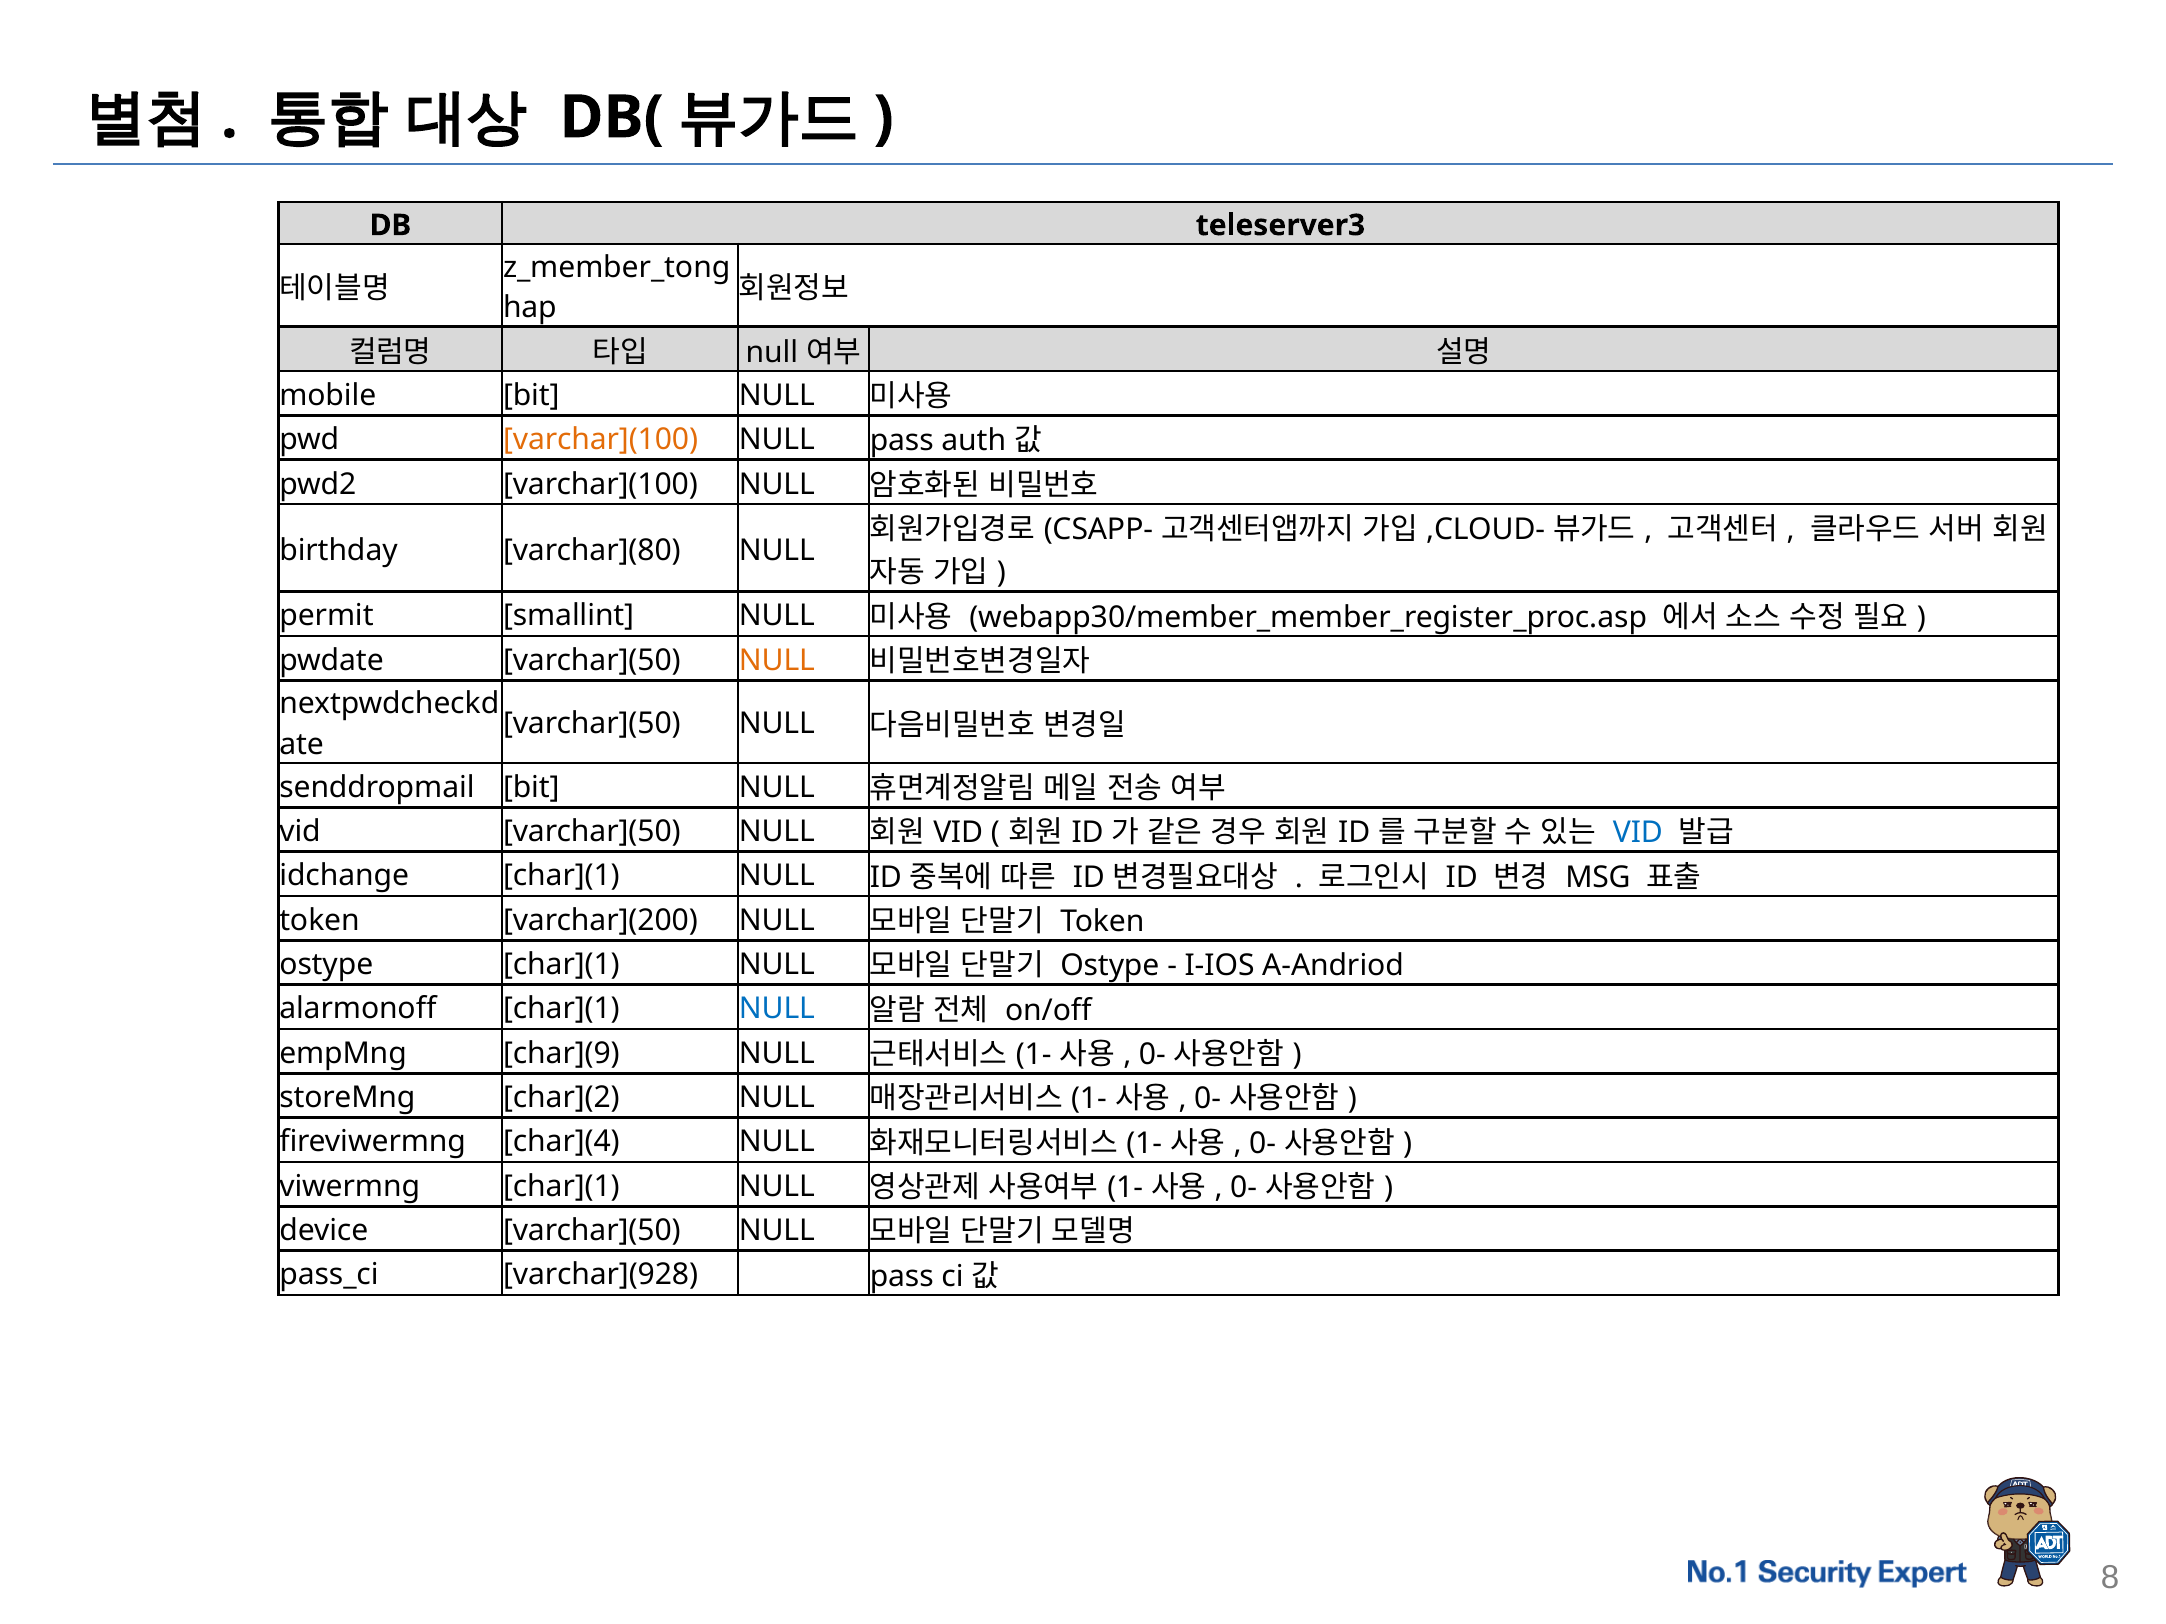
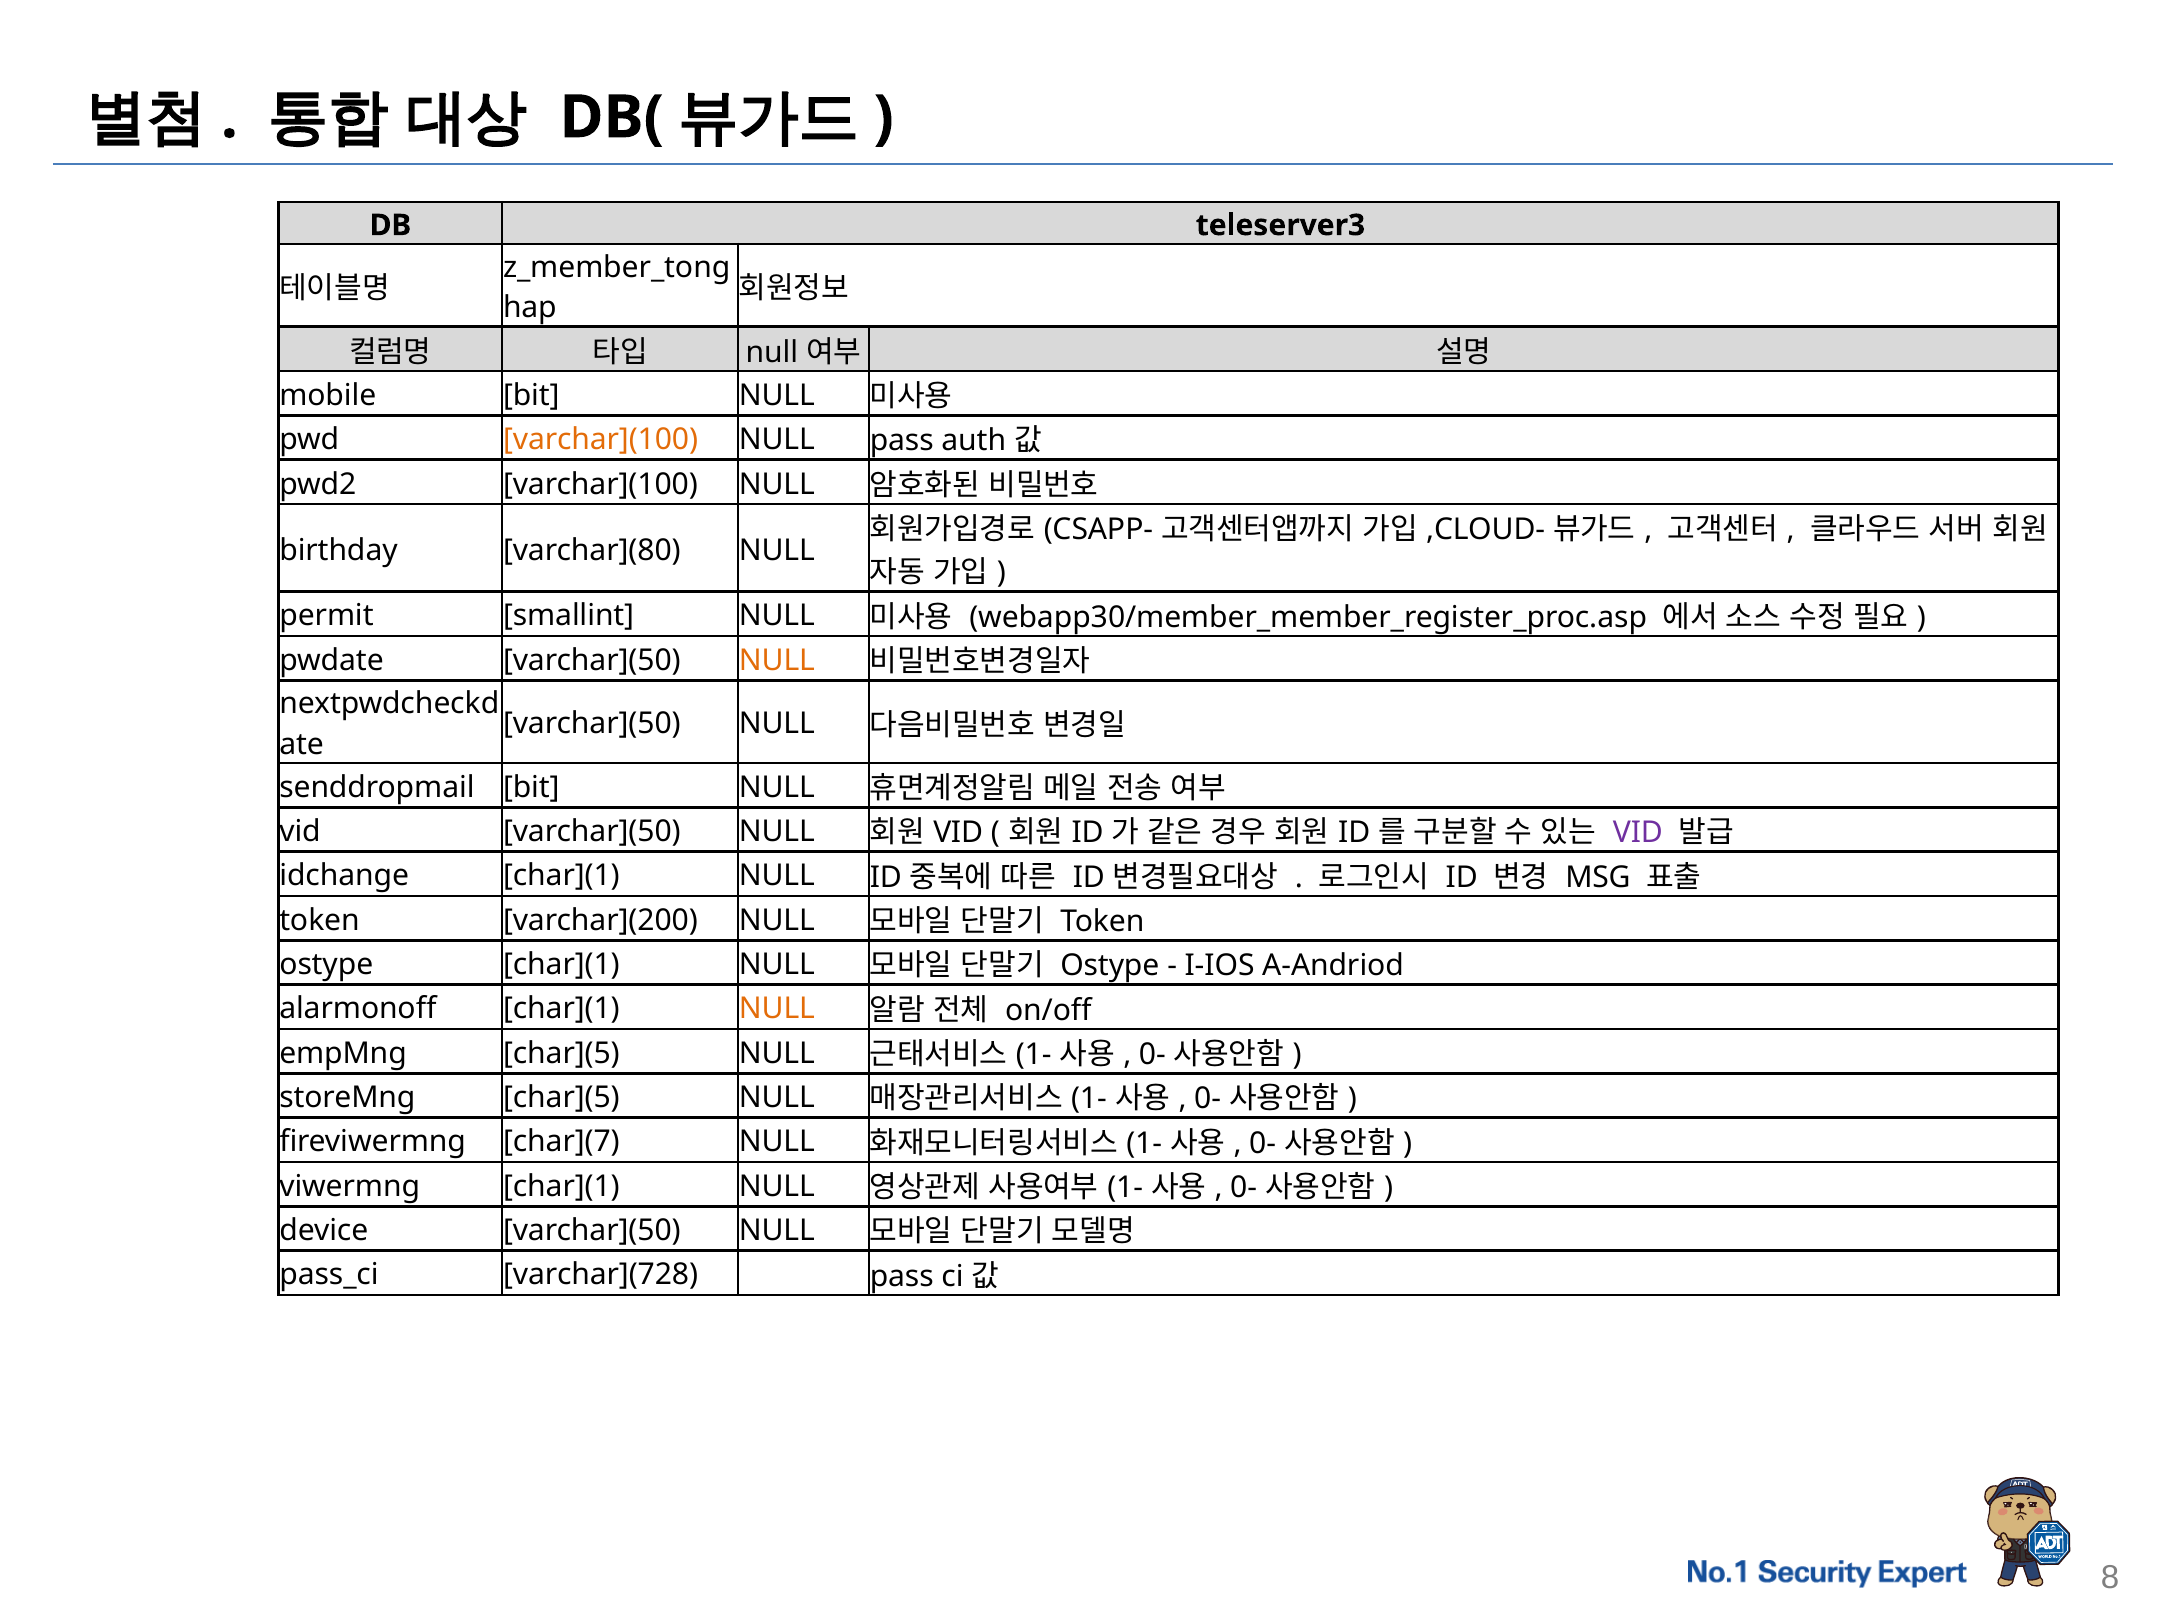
VID colour: blue -> purple (1638, 833)
NULL colour: blue -> orange (777, 1009)
empMng char](9: char](9 -> char](5 (561, 1054)
storeMng char](2: char](2 -> char](5 (561, 1098)
char](4: char](4 -> char](7 (561, 1142)
varchar](928: varchar](928 -> varchar](728 (601, 1275)
